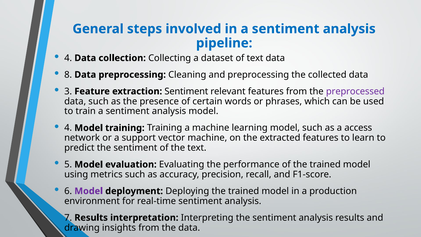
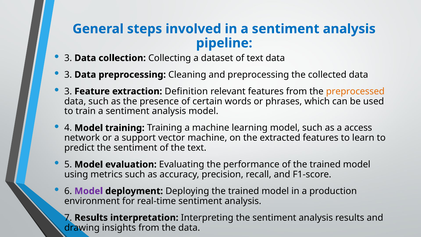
4: 4 -> 3 (68, 58)
8: 8 -> 3 (68, 75)
extraction Sentiment: Sentiment -> Definition (186, 91)
preprocessed colour: purple -> orange (355, 91)
